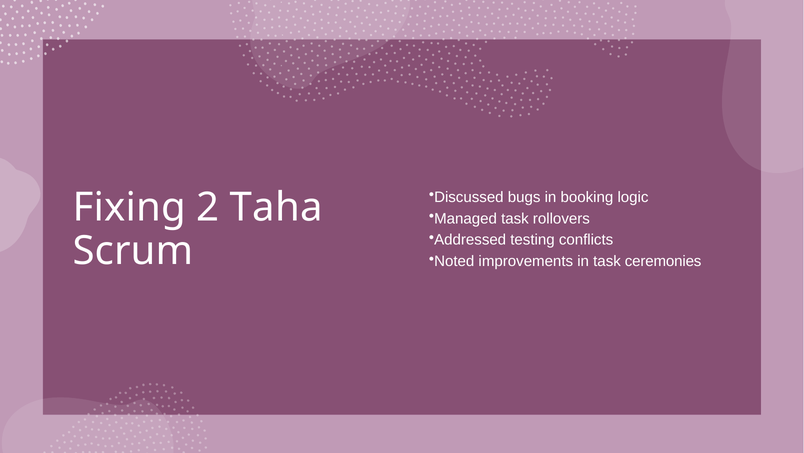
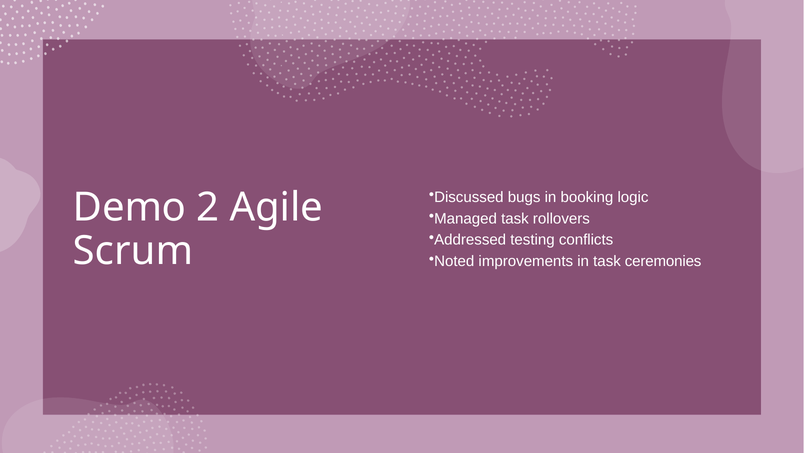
Fixing: Fixing -> Demo (130, 207)
Taha: Taha -> Agile (276, 207)
